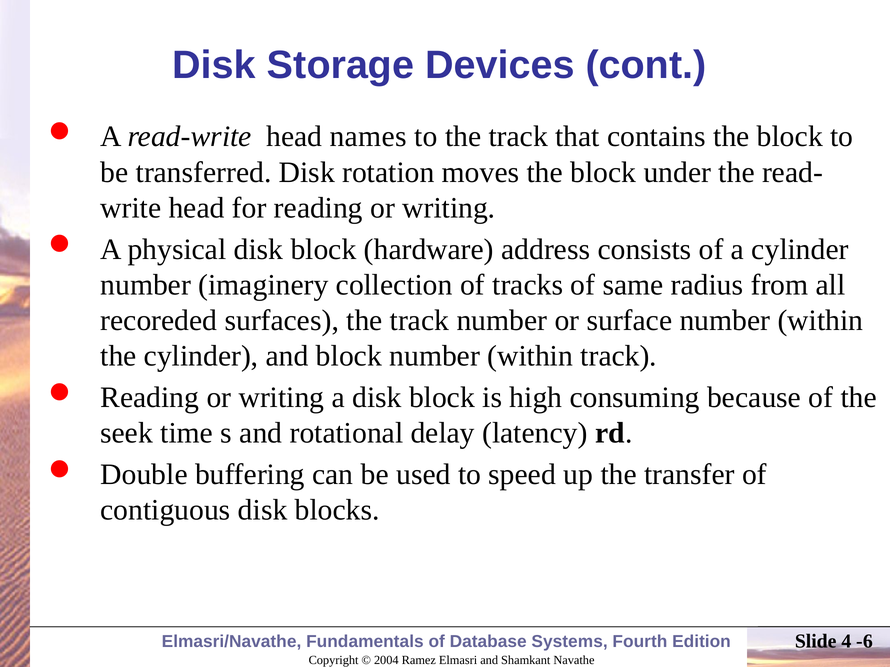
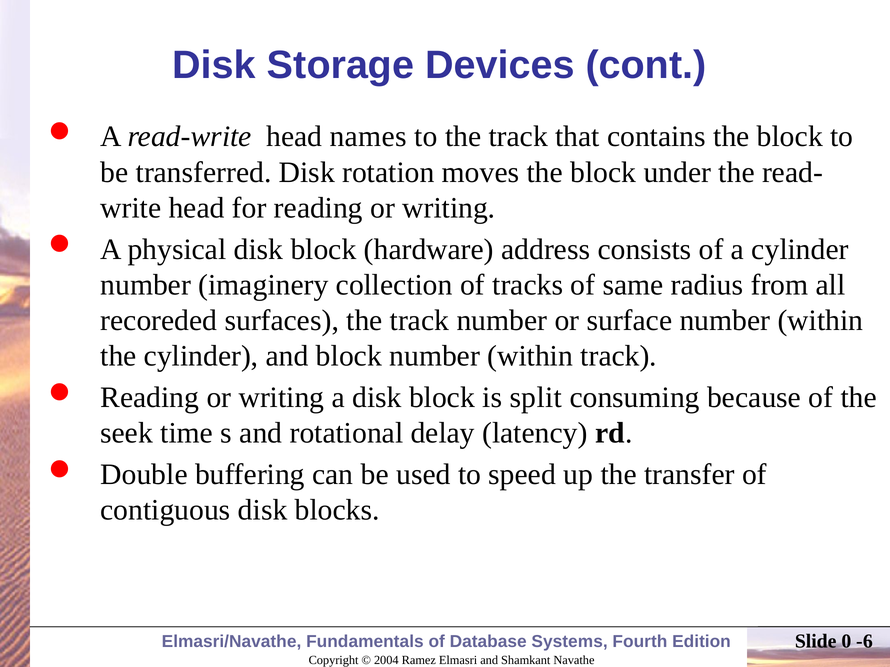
high: high -> split (536, 398)
4: 4 -> 0 (846, 642)
